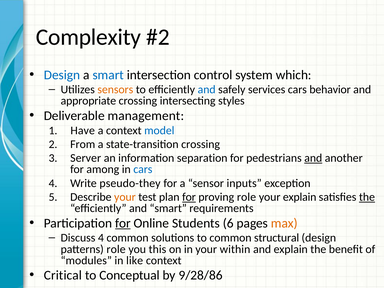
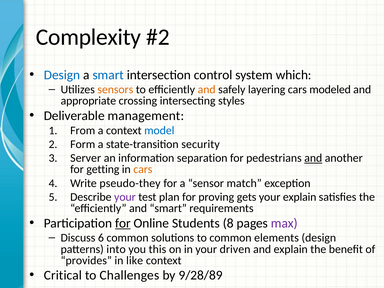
and colour: blue -> orange (207, 90)
services: services -> layering (267, 90)
behavior: behavior -> modeled (330, 90)
Have: Have -> From (83, 130)
From: From -> Form (83, 144)
state-transition crossing: crossing -> security (201, 144)
among: among -> getting (103, 169)
cars colour: blue -> orange (143, 169)
inputs: inputs -> match (244, 183)
your colour: orange -> purple (125, 197)
for underline: present -> none (189, 197)
proving role: role -> gets (247, 197)
the underline: present -> none (367, 197)
6: 6 -> 8 (228, 223)
max colour: orange -> purple (284, 223)
Discuss 4: 4 -> 6 (101, 238)
structural: structural -> elements (277, 238)
patterns role: role -> into (116, 249)
within: within -> driven (235, 249)
modules: modules -> provides (86, 260)
Conceptual: Conceptual -> Challenges (129, 275)
9/28/86: 9/28/86 -> 9/28/89 (201, 275)
